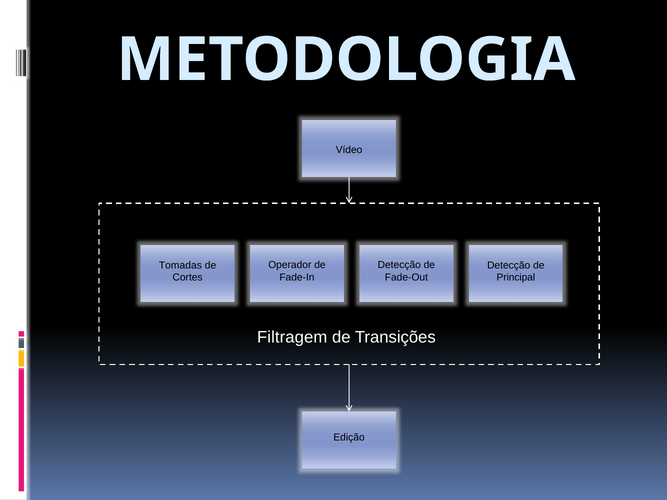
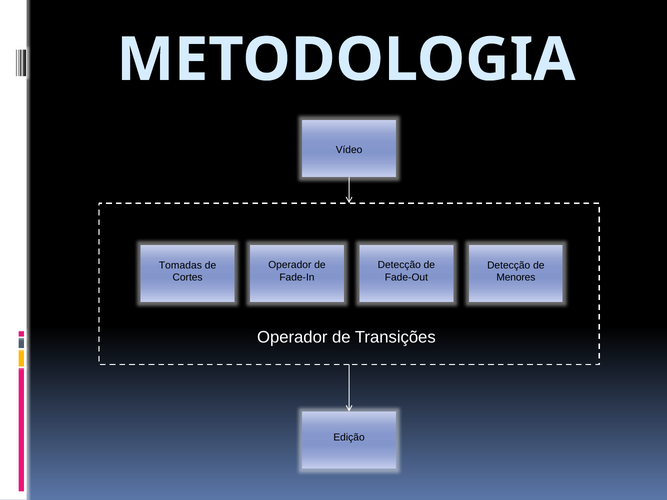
Principal: Principal -> Menores (516, 278)
Filtragem: Filtragem -> Operador (292, 338)
